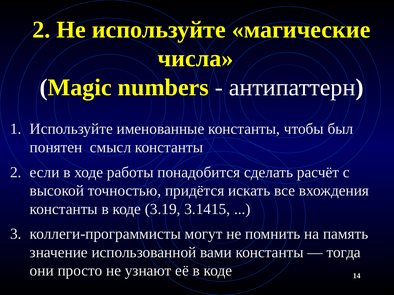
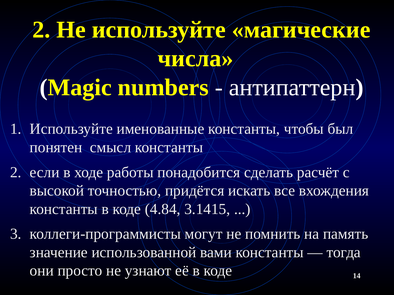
3.19: 3.19 -> 4.84 (163, 209)
